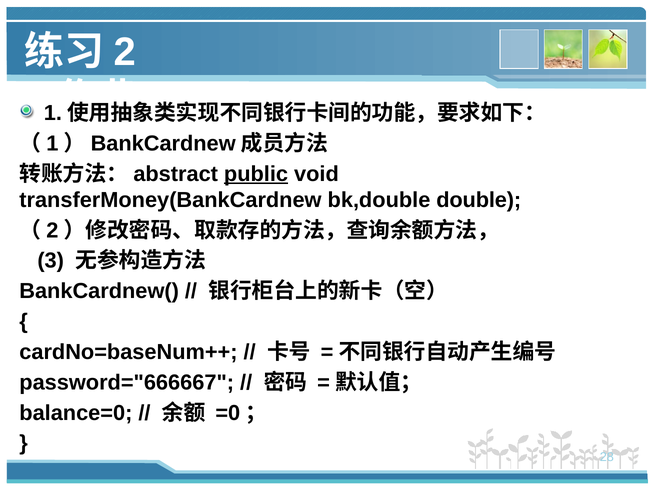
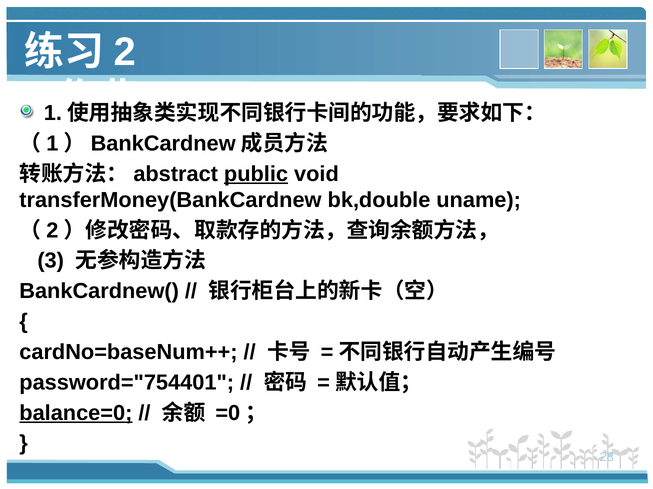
double: double -> uname (479, 200)
password="666667: password="666667 -> password="754401 (127, 383)
balance=0 underline: none -> present (76, 414)
